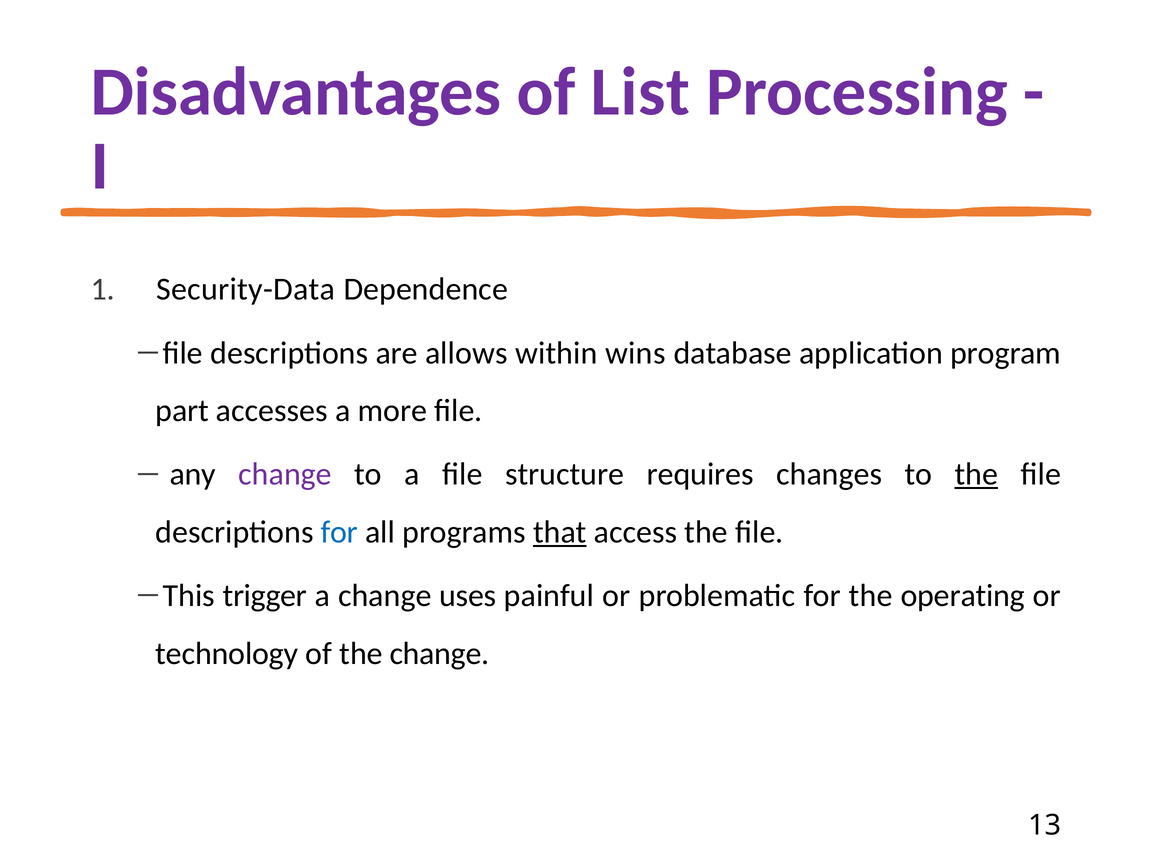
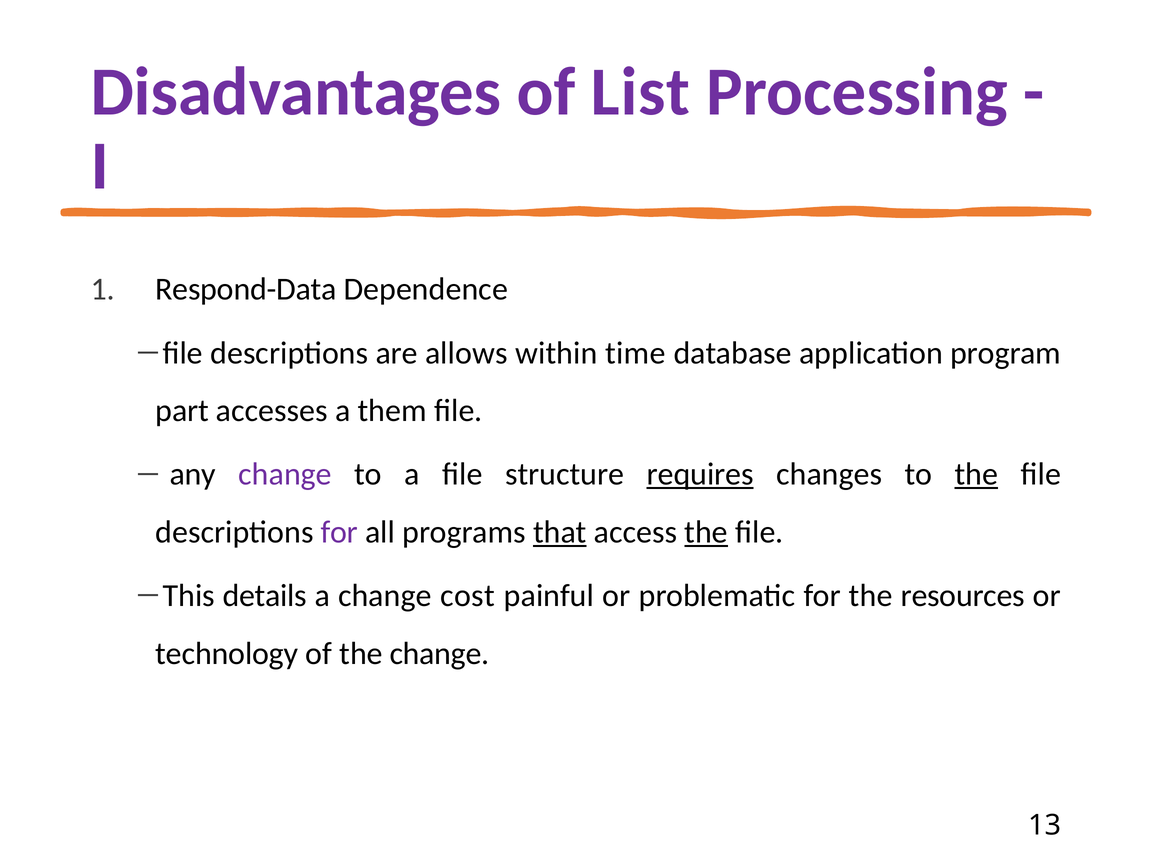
Security-Data: Security-Data -> Respond-Data (246, 289)
wins: wins -> time (635, 353)
more: more -> them (392, 411)
requires underline: none -> present (700, 474)
for colour: blue -> purple (339, 532)
the underline: none -> present (706, 532)
trigger: trigger -> details (265, 596)
uses: uses -> cost (468, 596)
operating: operating -> resources (963, 596)
